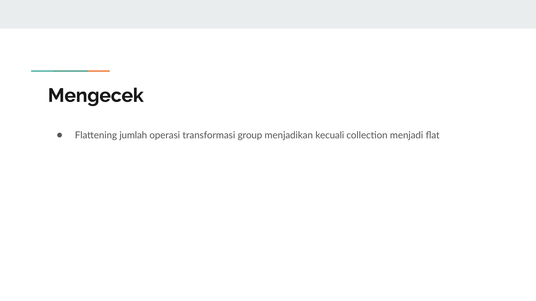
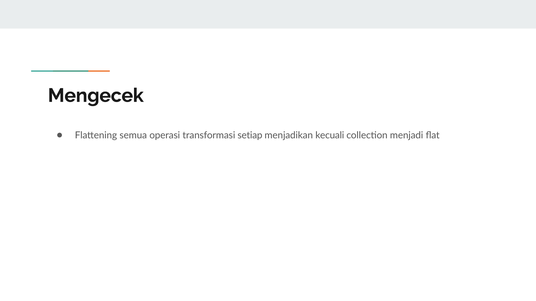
jumlah: jumlah -> semua (133, 135)
group: group -> setiap (250, 135)
